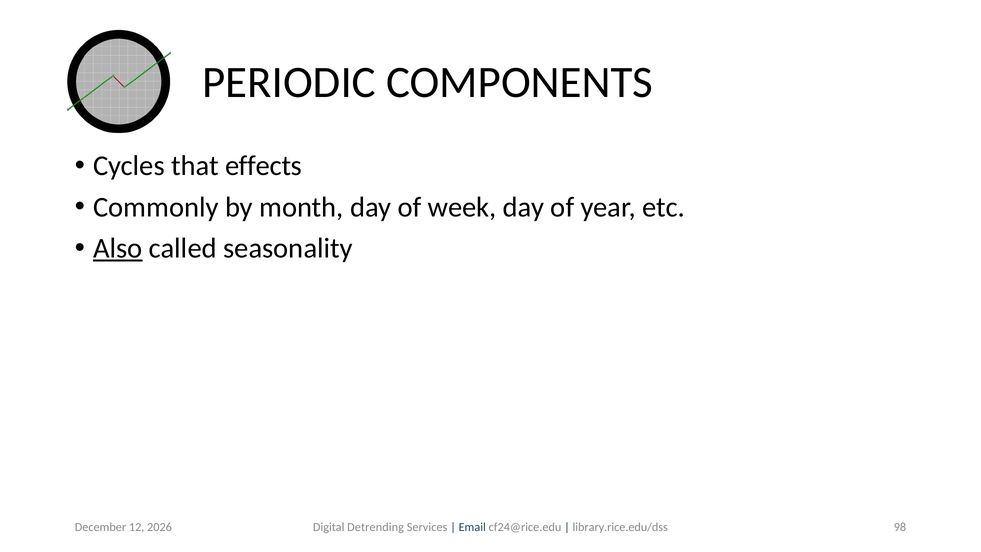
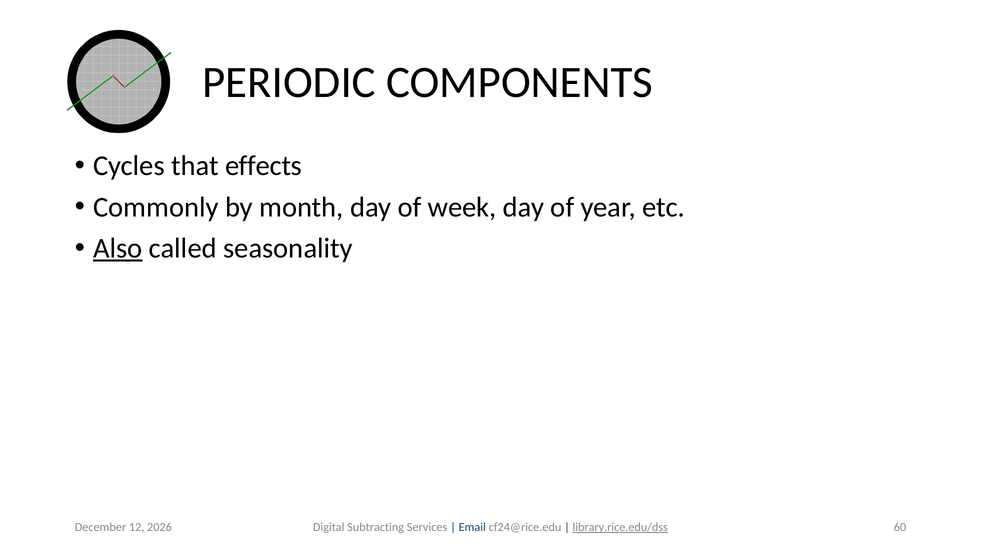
98: 98 -> 60 (900, 527)
Detrending: Detrending -> Subtracting (376, 527)
library.rice.edu/dss underline: none -> present (620, 527)
